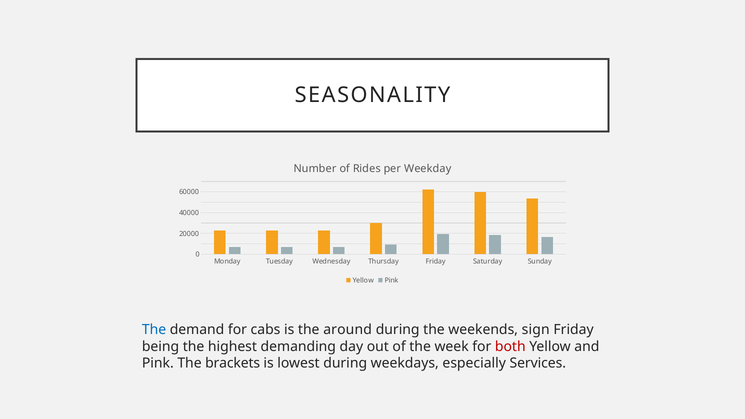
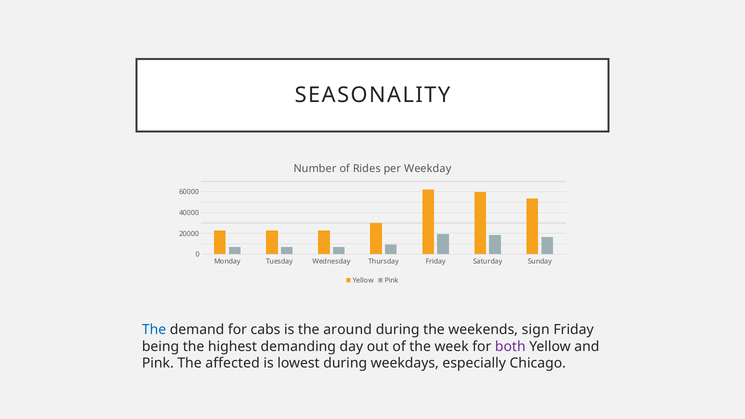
both colour: red -> purple (510, 347)
brackets: brackets -> affected (233, 363)
Services: Services -> Chicago (538, 363)
